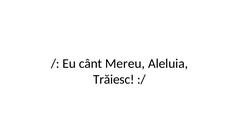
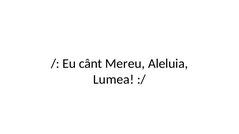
Trăiesc: Trăiesc -> Lumea (114, 80)
